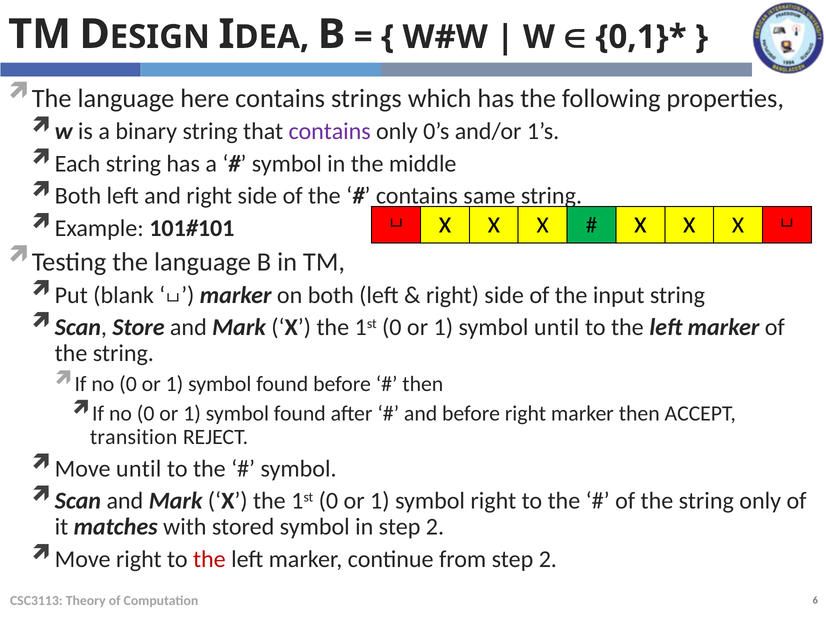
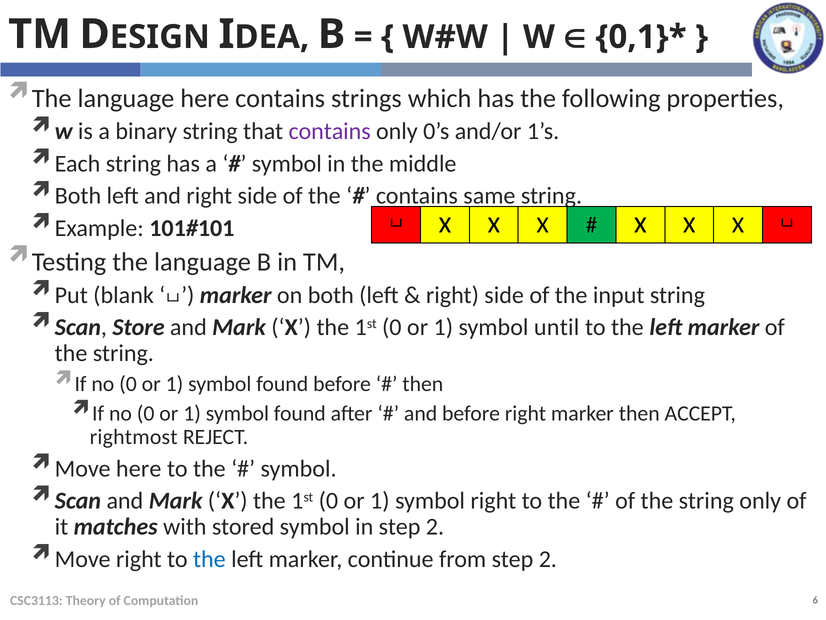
transition: transition -> rightmost (134, 437)
Move until: until -> here (139, 468)
the colour: red -> blue (209, 559)
